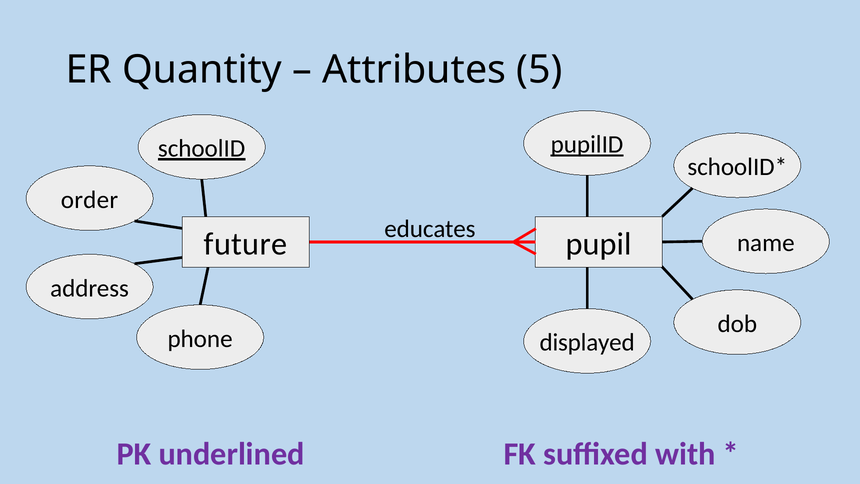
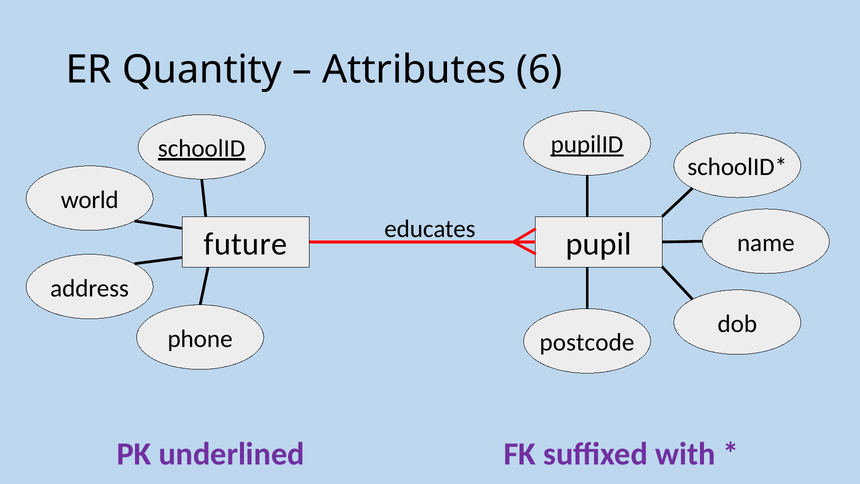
5: 5 -> 6 (539, 70)
order: order -> world (90, 200)
displayed: displayed -> postcode (587, 342)
